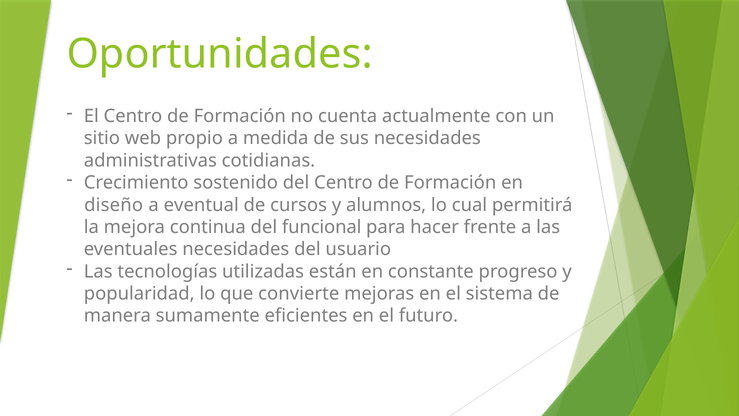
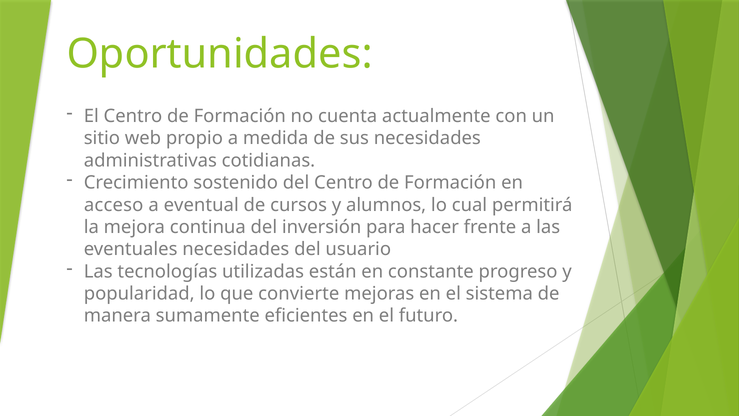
diseño: diseño -> acceso (114, 205)
funcional: funcional -> inversión (322, 227)
